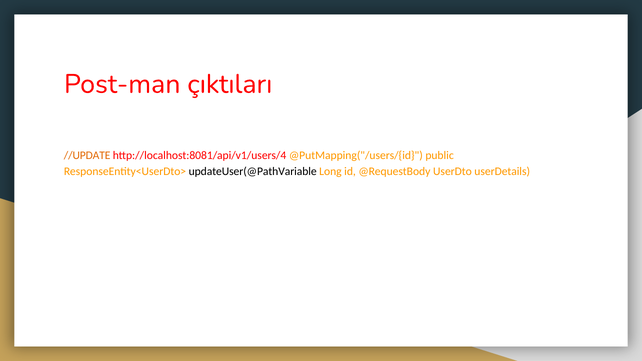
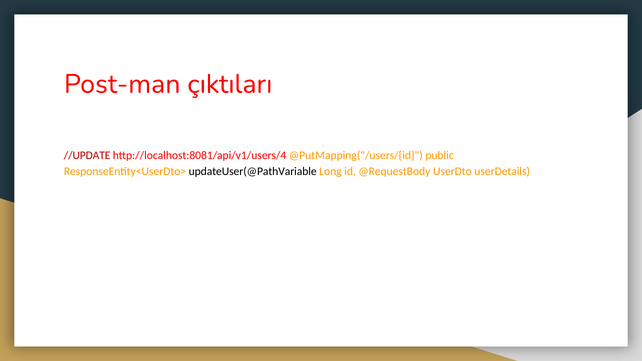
//UPDATE colour: orange -> red (87, 155)
